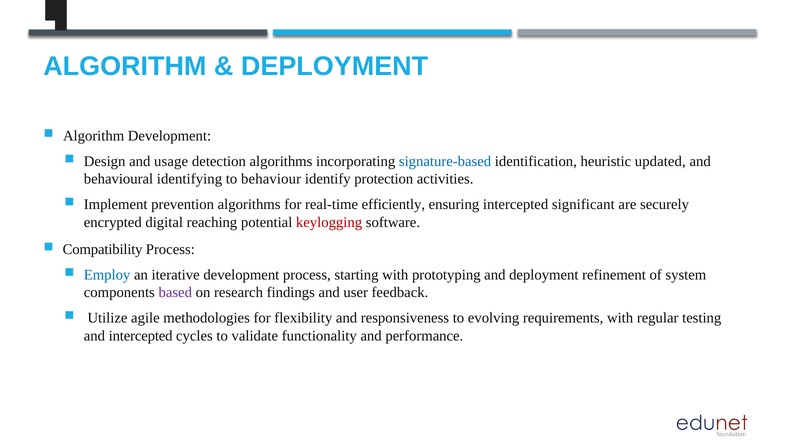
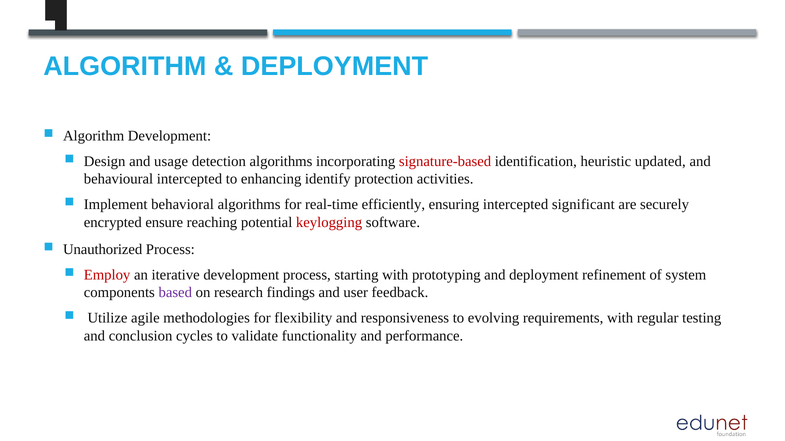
signature-based colour: blue -> red (445, 162)
behavioural identifying: identifying -> intercepted (190, 179)
behaviour: behaviour -> enhancing (271, 179)
prevention: prevention -> behavioral (183, 205)
digital: digital -> ensure (164, 223)
Compatibility: Compatibility -> Unauthorized (103, 250)
Employ colour: blue -> red (107, 275)
and intercepted: intercepted -> conclusion (141, 336)
